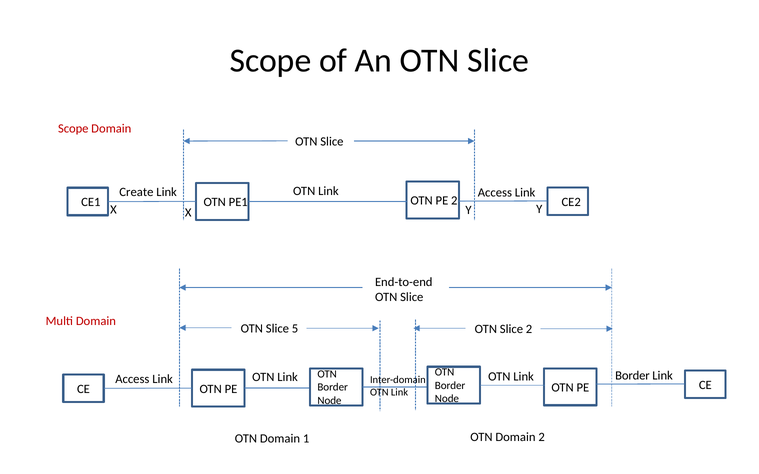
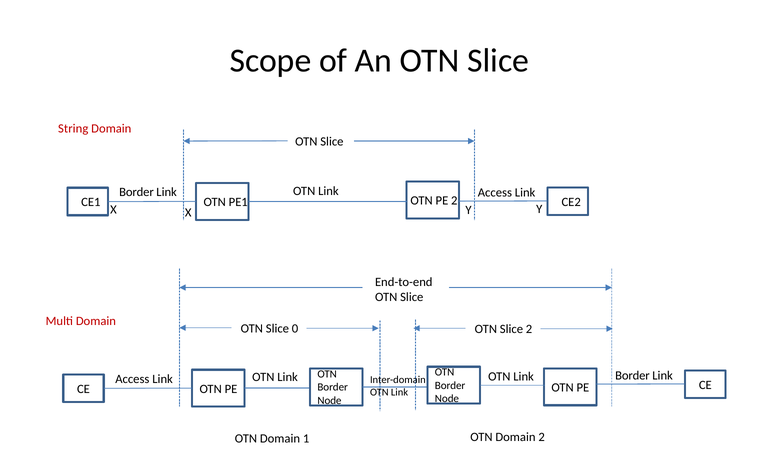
Scope: Scope -> String (73, 129)
Create: Create -> Border (136, 192)
5: 5 -> 0 (295, 329)
